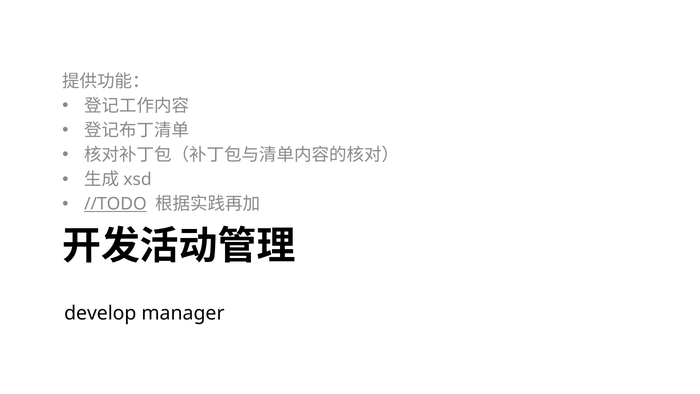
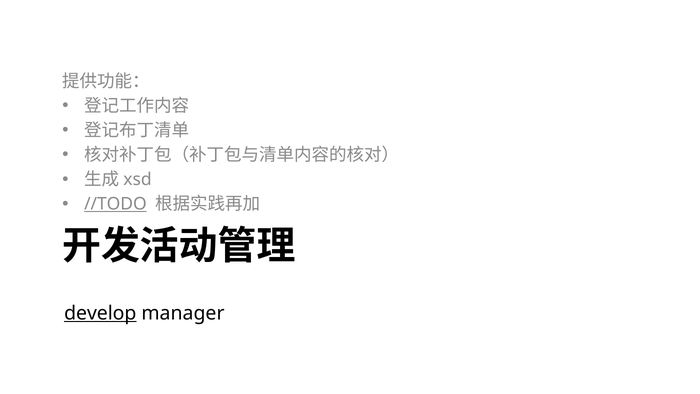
develop underline: none -> present (100, 313)
